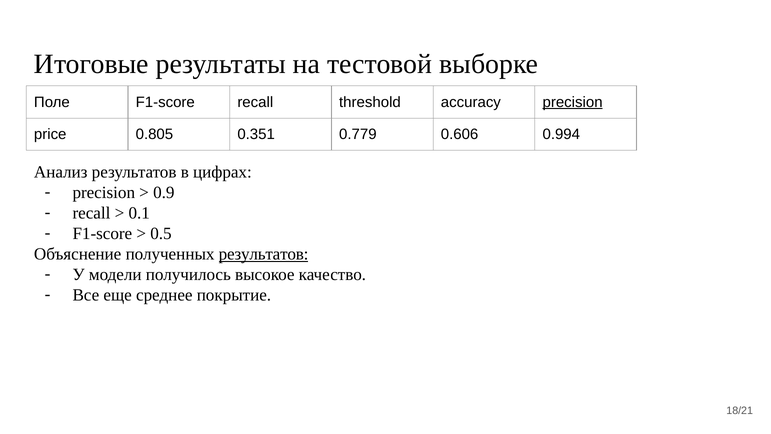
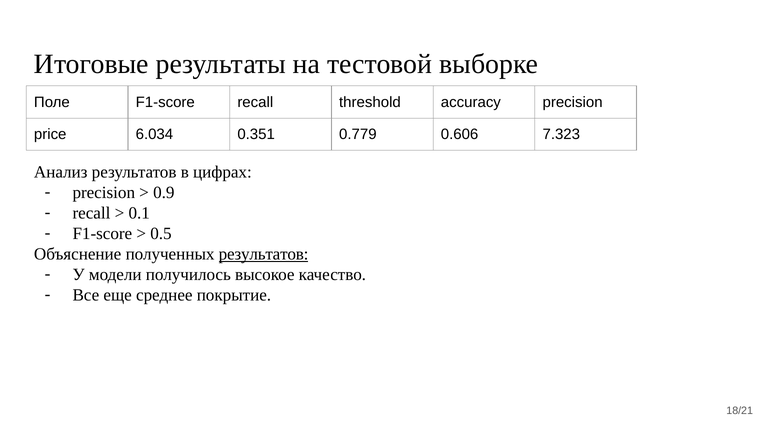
precision underline: present -> none (573, 102)
0.805: 0.805 -> 6.034 (154, 134)
0.994: 0.994 -> 7.323 (561, 134)
